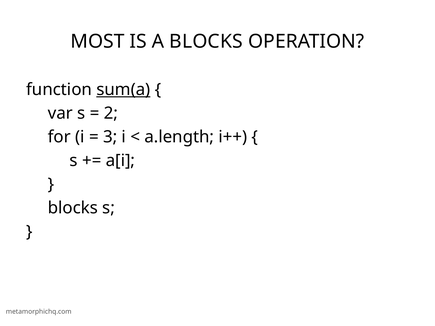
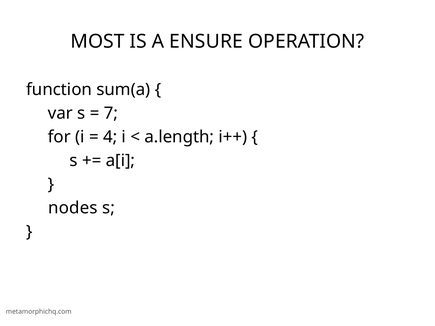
A BLOCKS: BLOCKS -> ENSURE (206, 42)
sum(a underline: present -> none (123, 90)
2: 2 -> 7 (111, 113)
3: 3 -> 4 (110, 137)
blocks: blocks -> nodes (73, 208)
